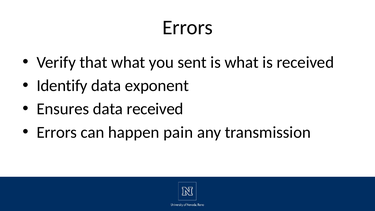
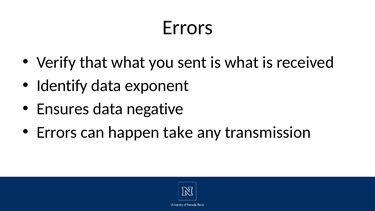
data received: received -> negative (155, 109)
pain: pain -> take (178, 132)
